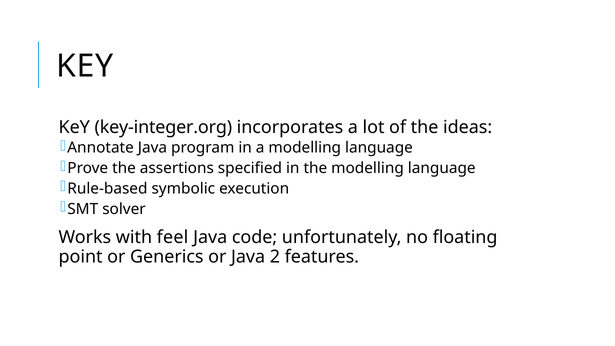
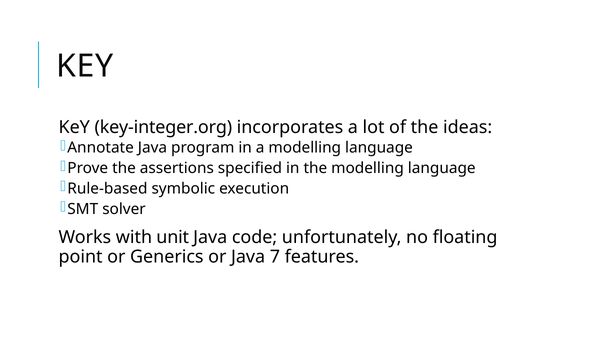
feel: feel -> unit (173, 237)
2: 2 -> 7 (275, 257)
